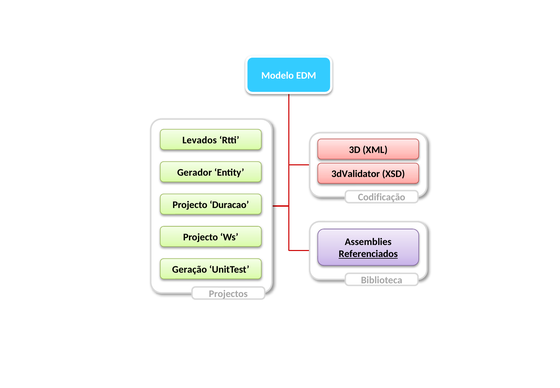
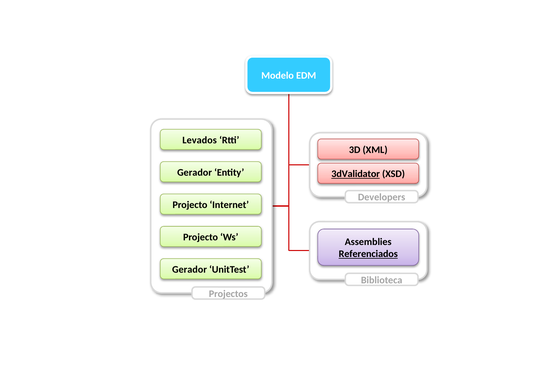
3dValidator underline: none -> present (356, 174)
Codificação: Codificação -> Developers (382, 197)
Duracao: Duracao -> Internet (229, 205)
Geração: Geração -> Gerador (190, 269)
